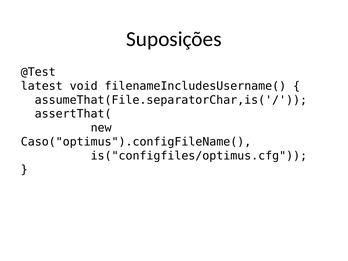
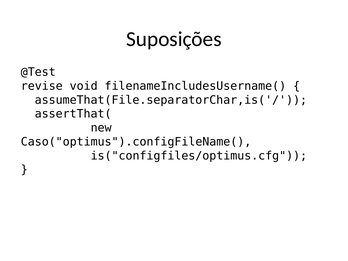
latest: latest -> revise (42, 86)
